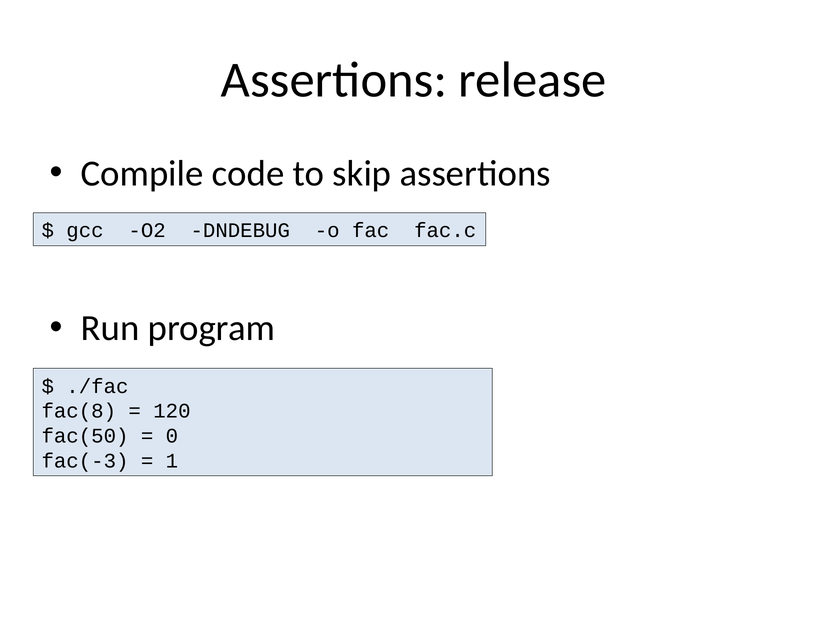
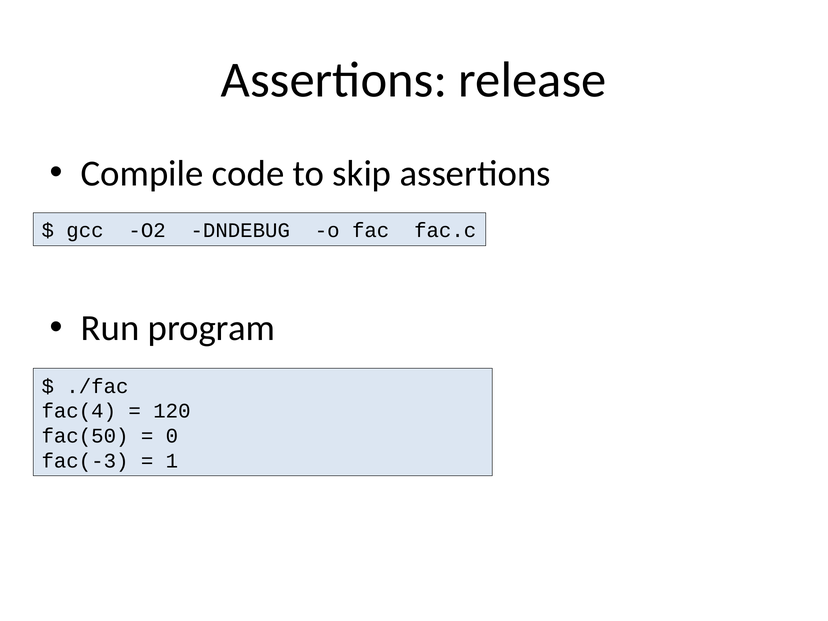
fac(8: fac(8 -> fac(4 (79, 411)
